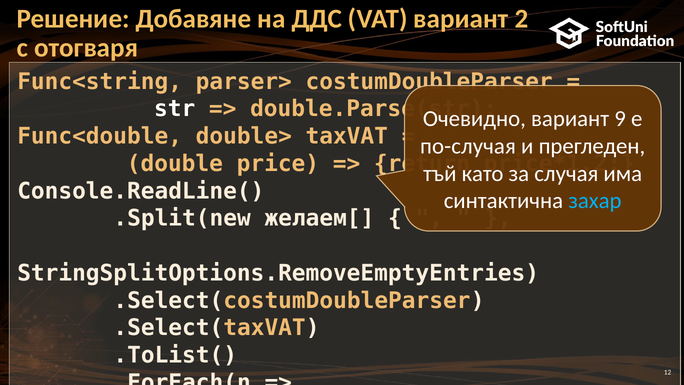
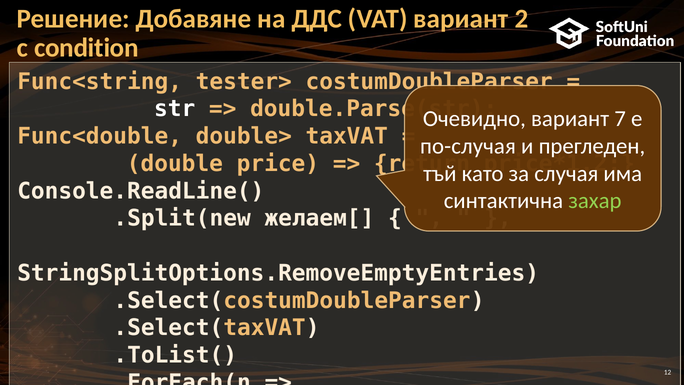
отогваря: отогваря -> condition (86, 48)
parser>: parser> -> tester> (244, 81)
9: 9 -> 7 (620, 119)
захар colour: light blue -> light green (595, 201)
